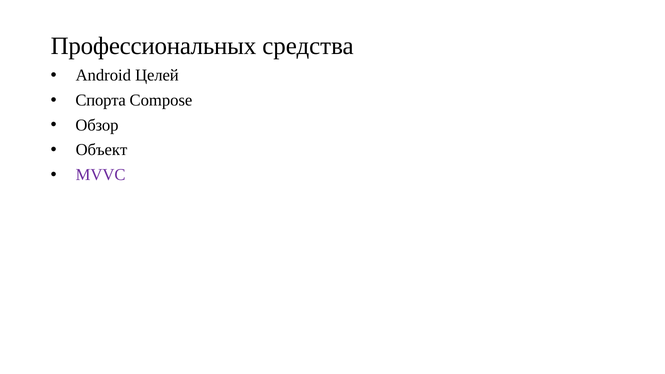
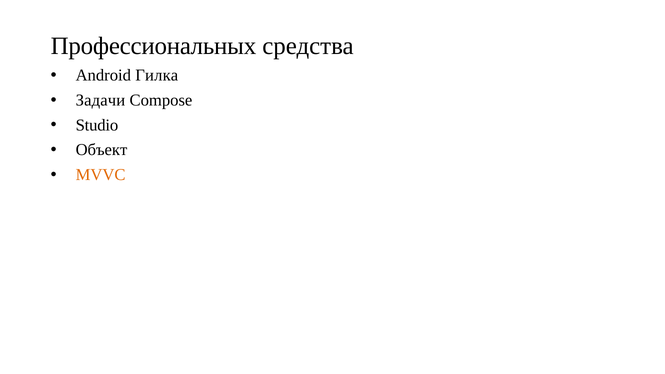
Целей: Целей -> Гилка (157, 75)
Спорта: Спорта -> Задачи (100, 100)
Обзор: Обзор -> Studio (97, 125)
MVVC colour: purple -> orange (101, 175)
